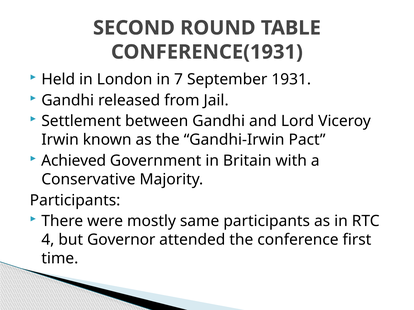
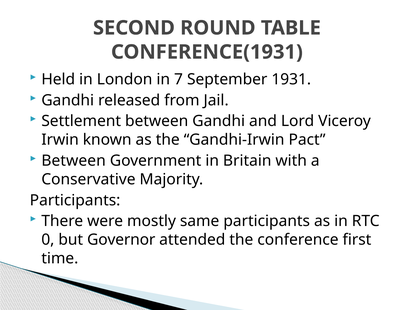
Achieved: Achieved -> Between (74, 161)
4: 4 -> 0 (48, 240)
